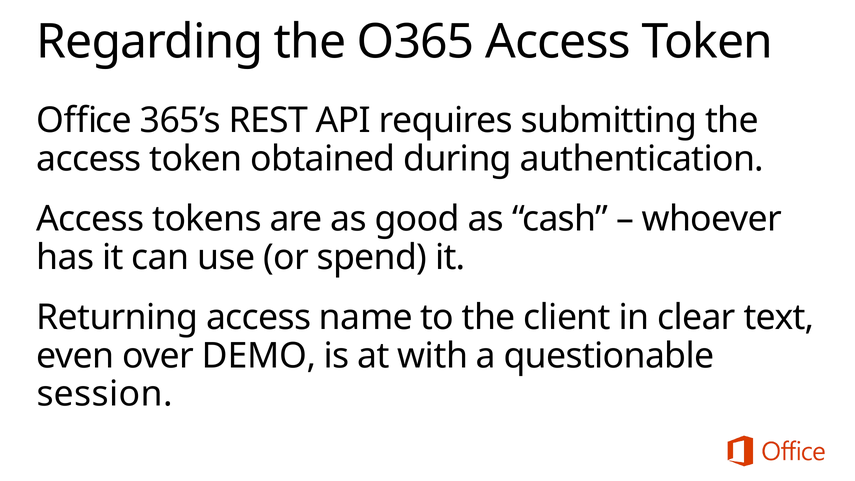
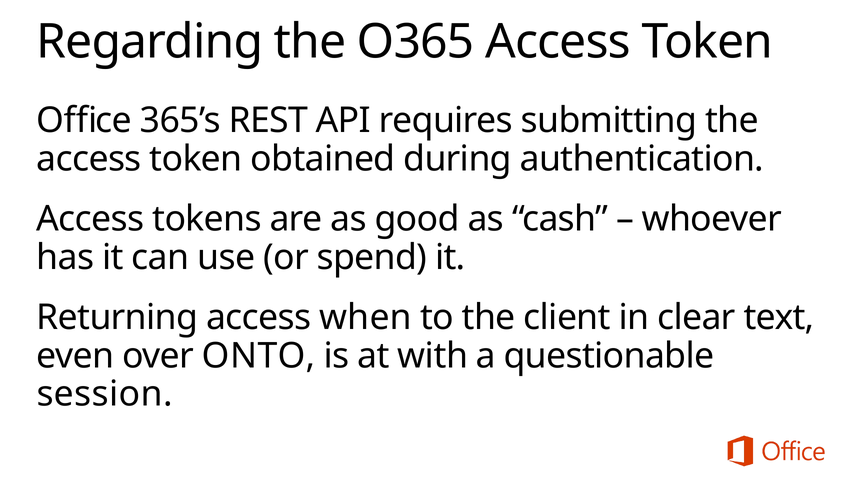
name: name -> when (366, 317)
DEMO: DEMO -> ONTO (259, 356)
